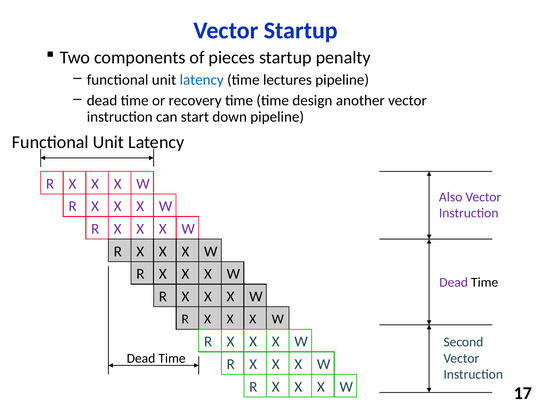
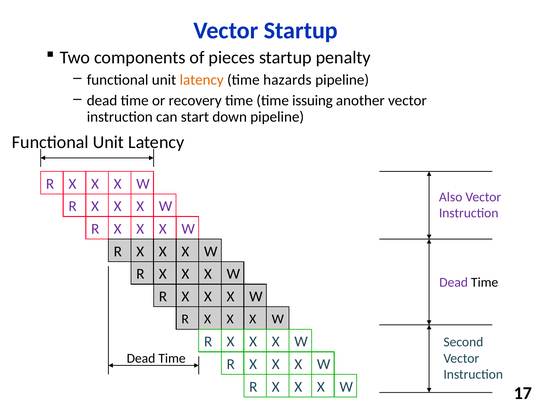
latency colour: blue -> orange (202, 80)
lectures: lectures -> hazards (287, 80)
design: design -> issuing (312, 101)
